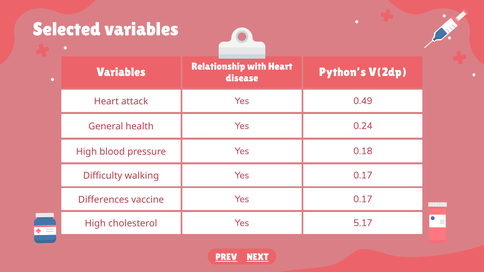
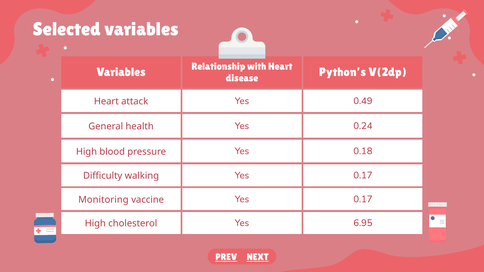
Differences: Differences -> Monitoring (103, 200)
5.17: 5.17 -> 6.95 (363, 223)
